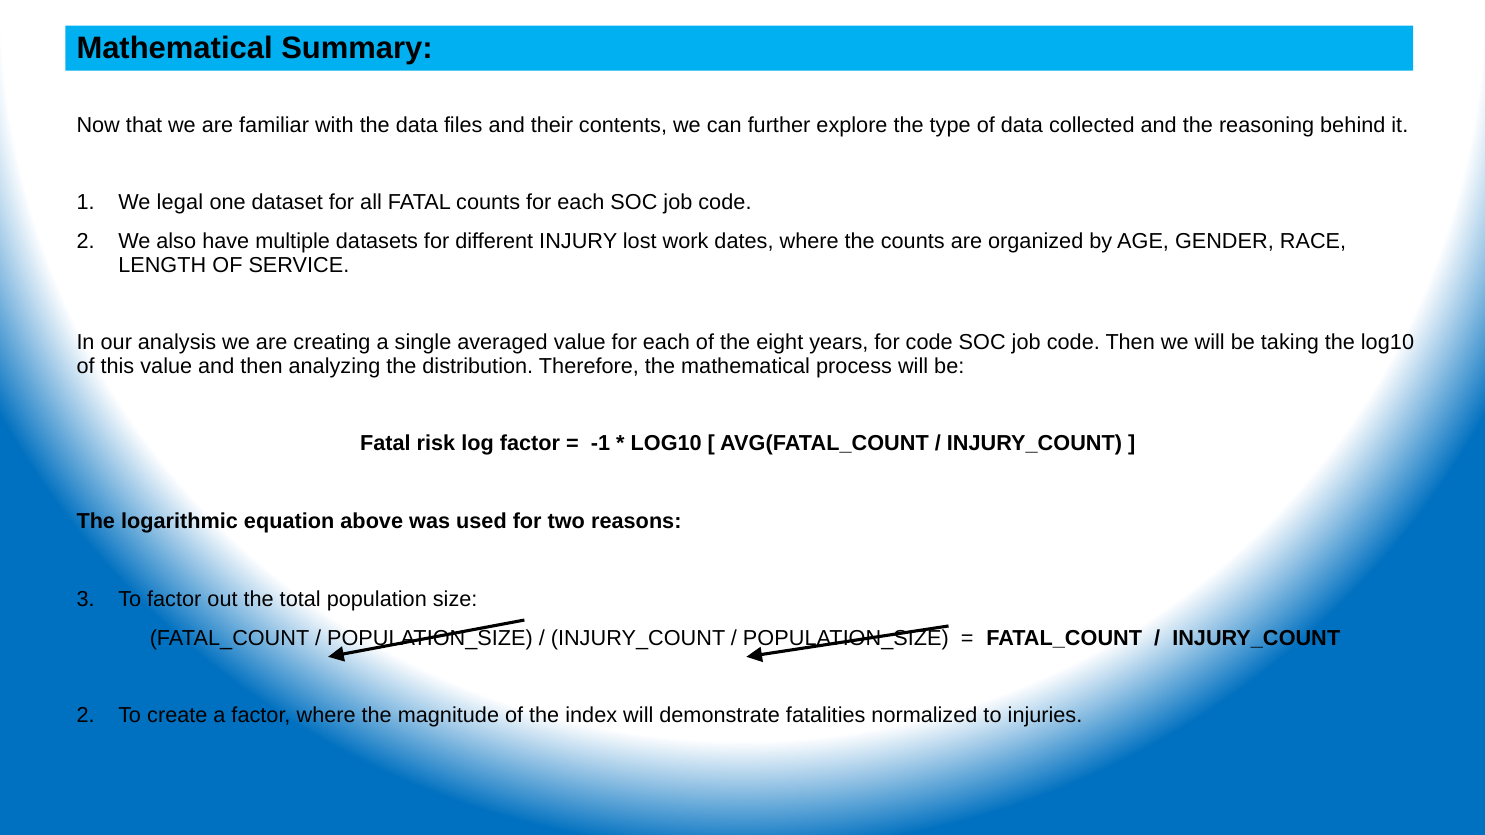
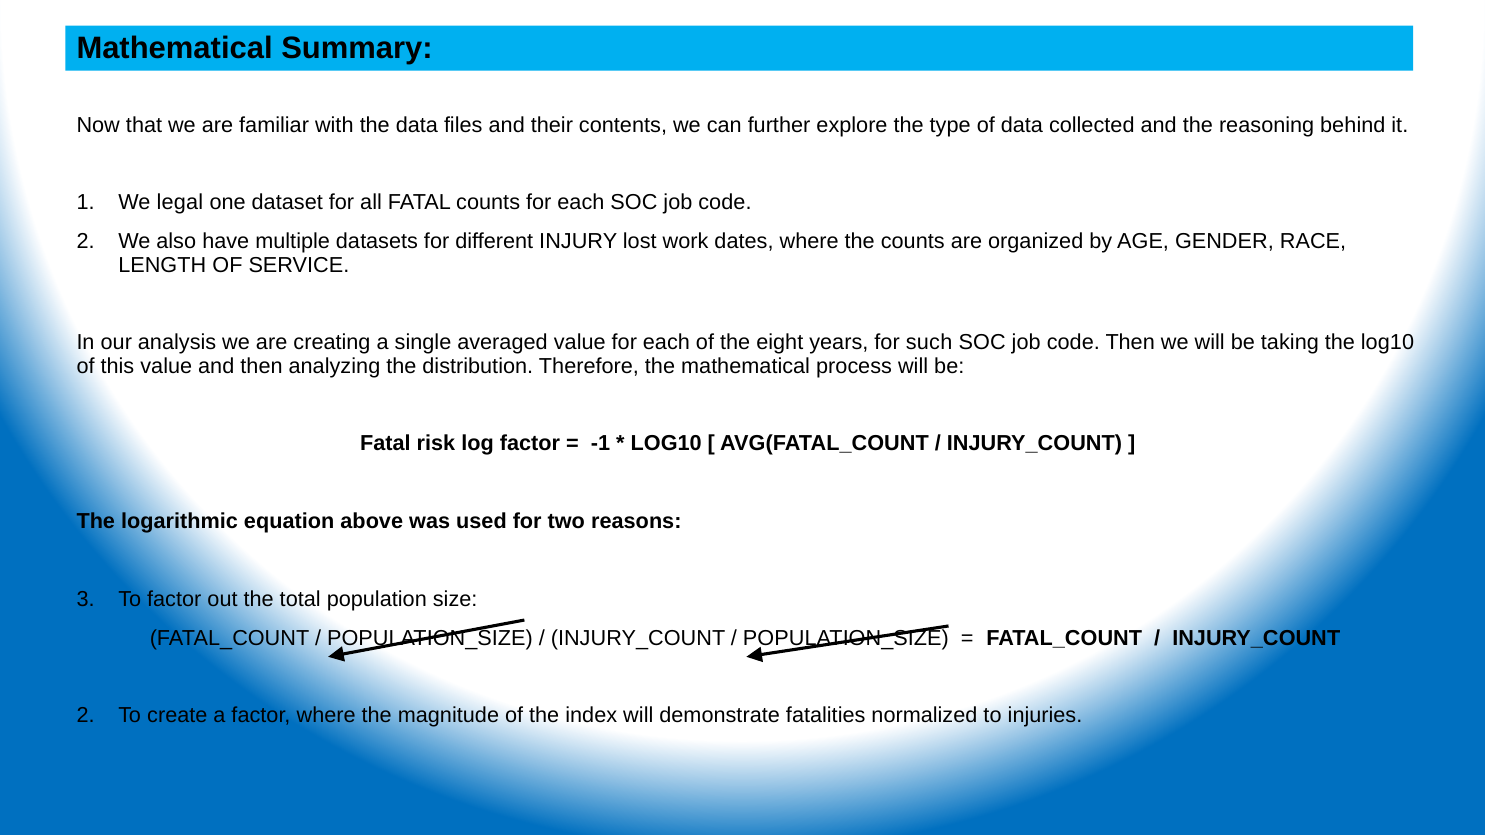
for code: code -> such (929, 343)
